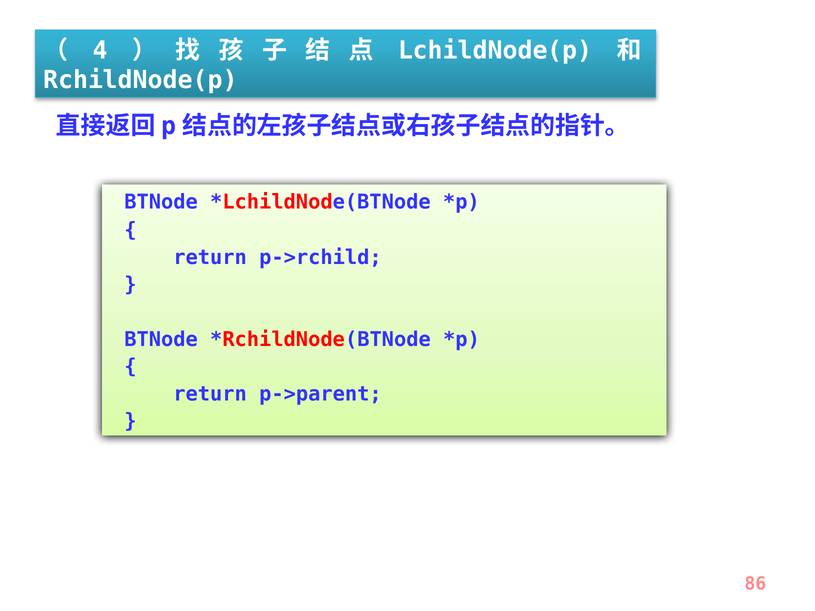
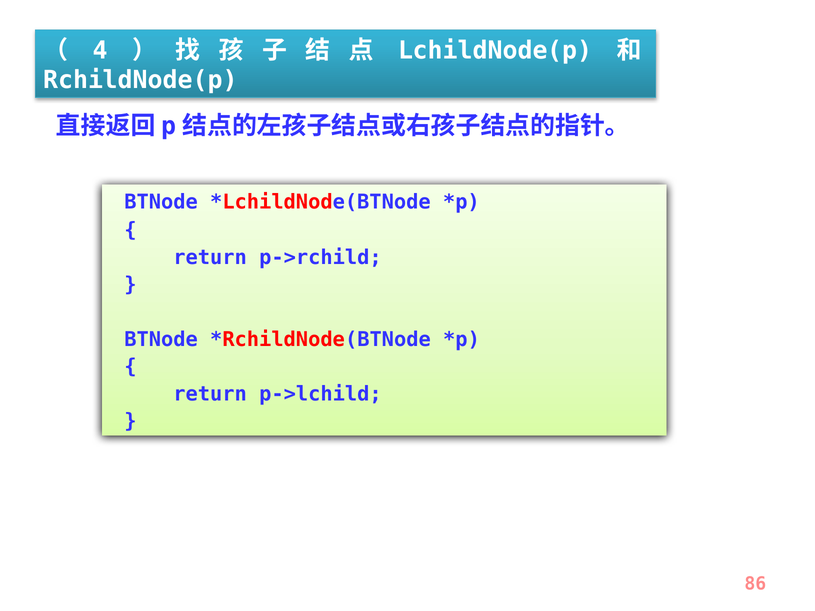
p->parent: p->parent -> p->lchild (320, 394)
